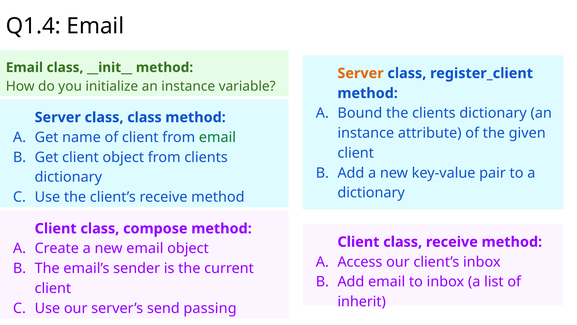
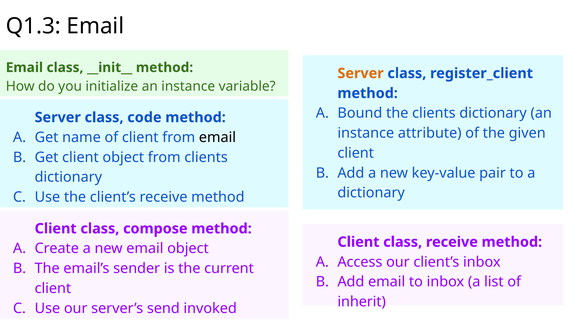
Q1.4: Q1.4 -> Q1.3 (33, 26)
class class: class -> code (144, 117)
email colour: green -> black (217, 137)
passing: passing -> invoked (210, 308)
